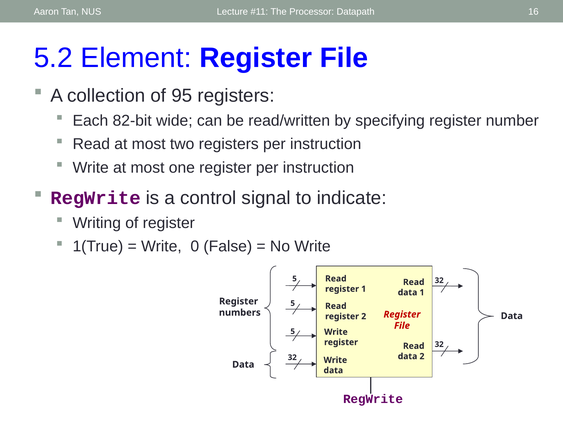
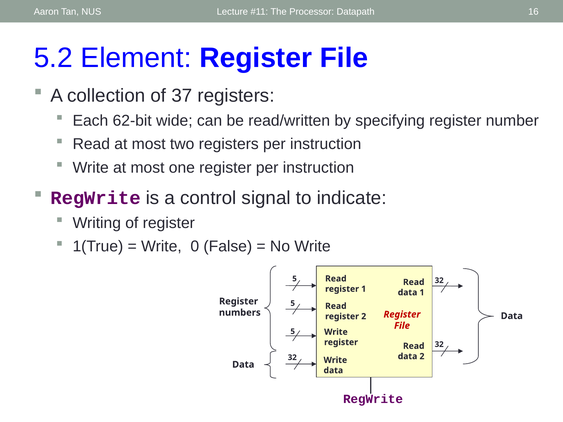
95: 95 -> 37 (182, 96)
82-bit: 82-bit -> 62-bit (132, 121)
